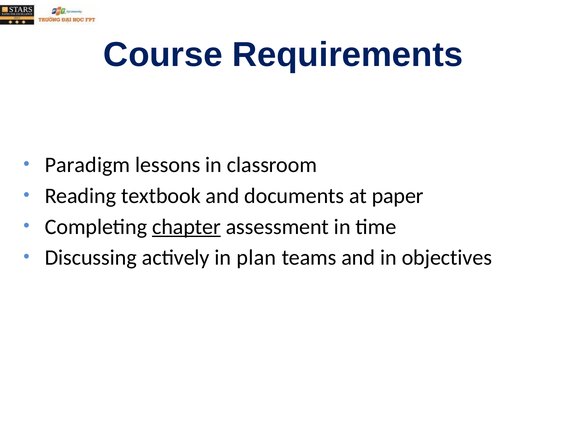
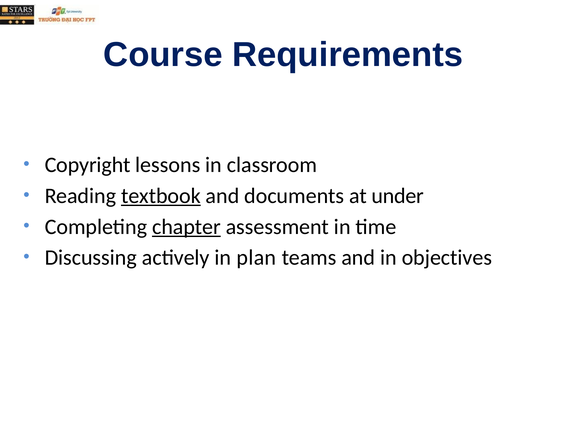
Paradigm: Paradigm -> Copyright (88, 165)
textbook underline: none -> present (161, 196)
paper: paper -> under (398, 196)
